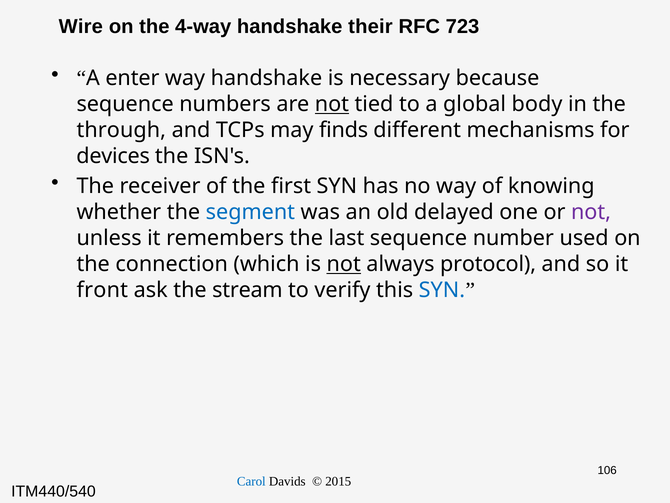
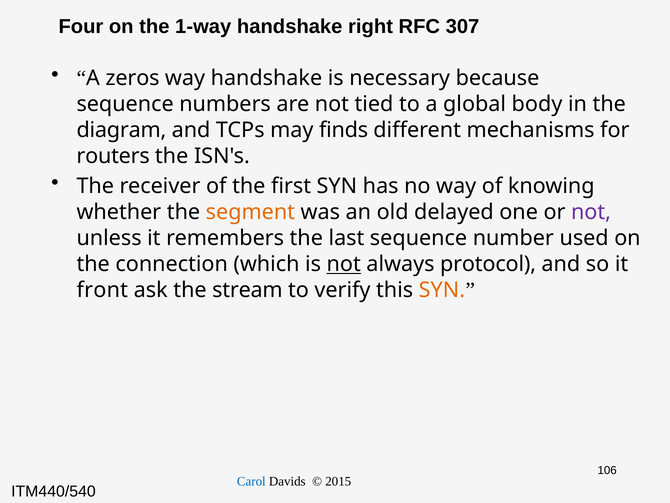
Wire: Wire -> Four (81, 27)
4-way: 4-way -> 1-way (203, 27)
their: their -> right (371, 27)
723: 723 -> 307 (463, 27)
enter: enter -> zeros (132, 78)
not underline: present -> none (332, 104)
through: through -> diagram (121, 130)
devices: devices -> routers (113, 156)
segment colour: blue -> orange (250, 212)
SYN colour: blue -> orange (442, 290)
